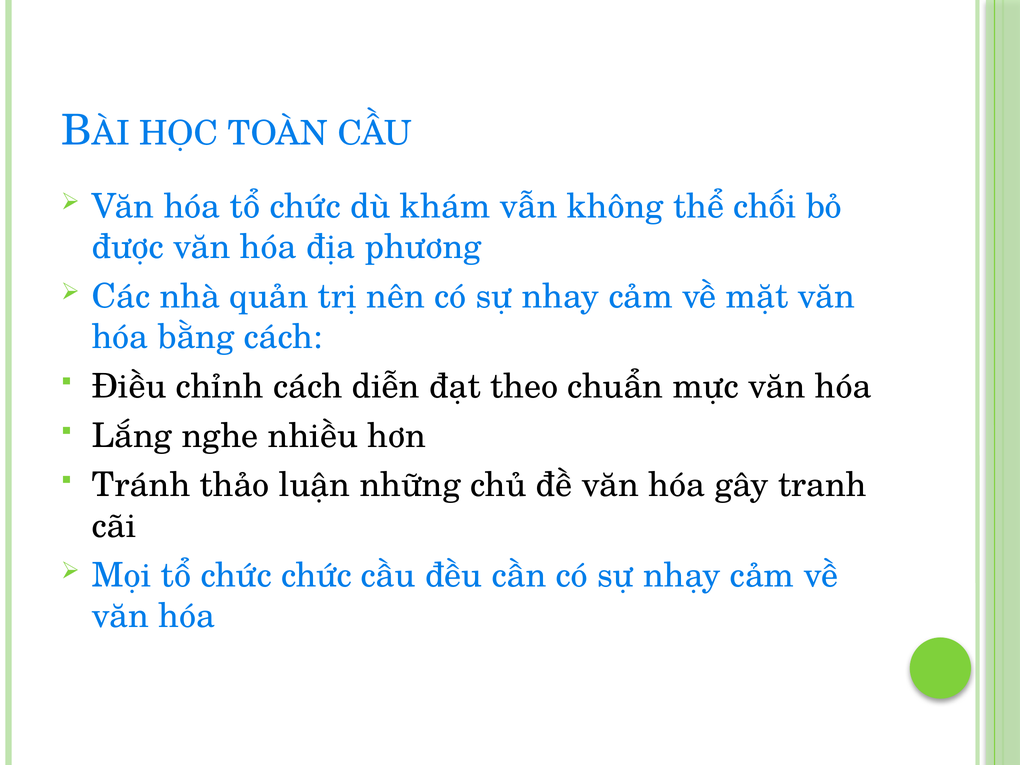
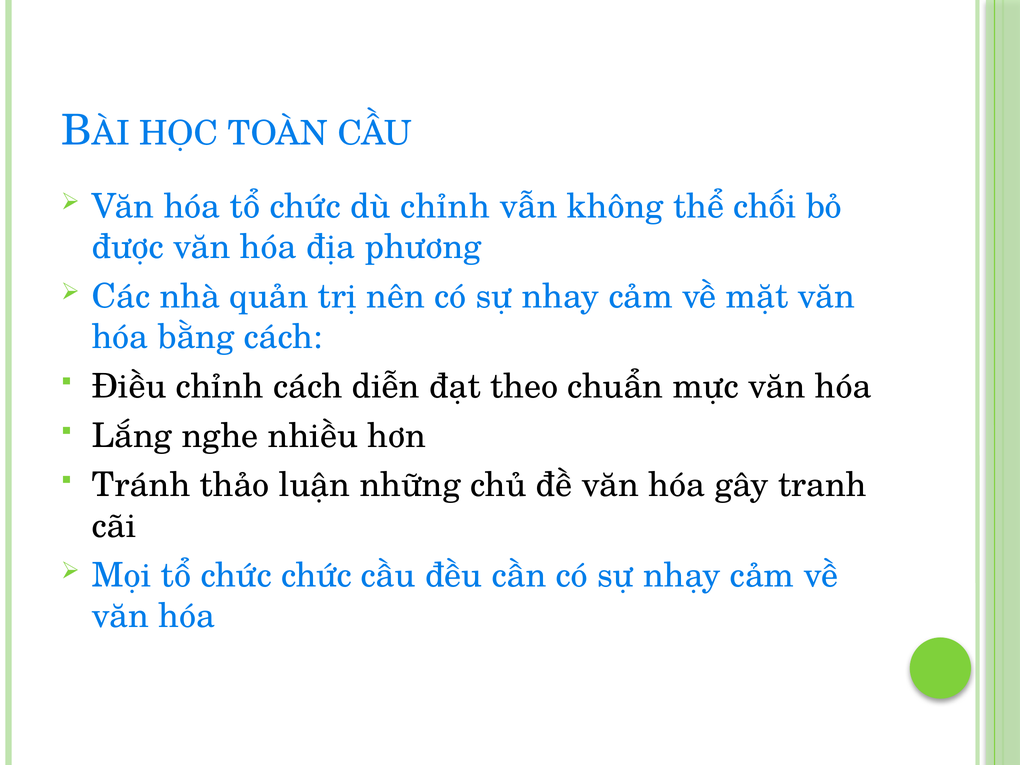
dù khám: khám -> chỉnh (445, 206)
